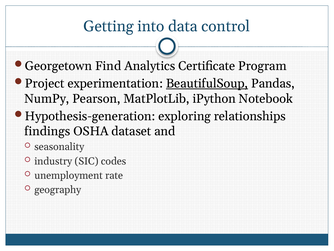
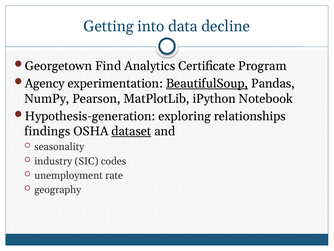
control: control -> decline (226, 26)
Project: Project -> Agency (45, 83)
dataset underline: none -> present (131, 131)
